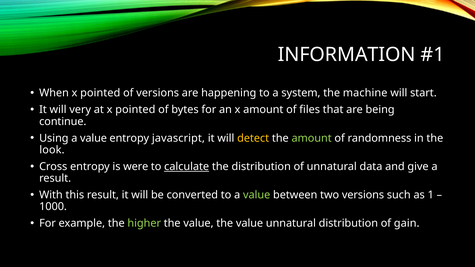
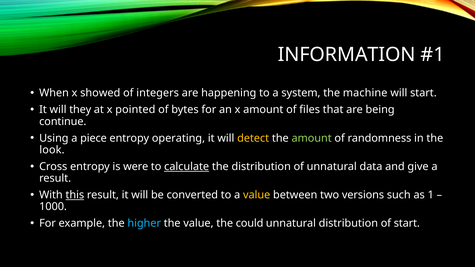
When x pointed: pointed -> showed (100, 93)
of versions: versions -> integers (158, 93)
very: very -> they (80, 110)
Using a value: value -> piece (94, 138)
javascript: javascript -> operating (178, 138)
this underline: none -> present (75, 195)
value colour: light green -> yellow (257, 195)
higher colour: light green -> light blue (144, 223)
value the value: value -> could (250, 223)
of gain: gain -> start (407, 223)
